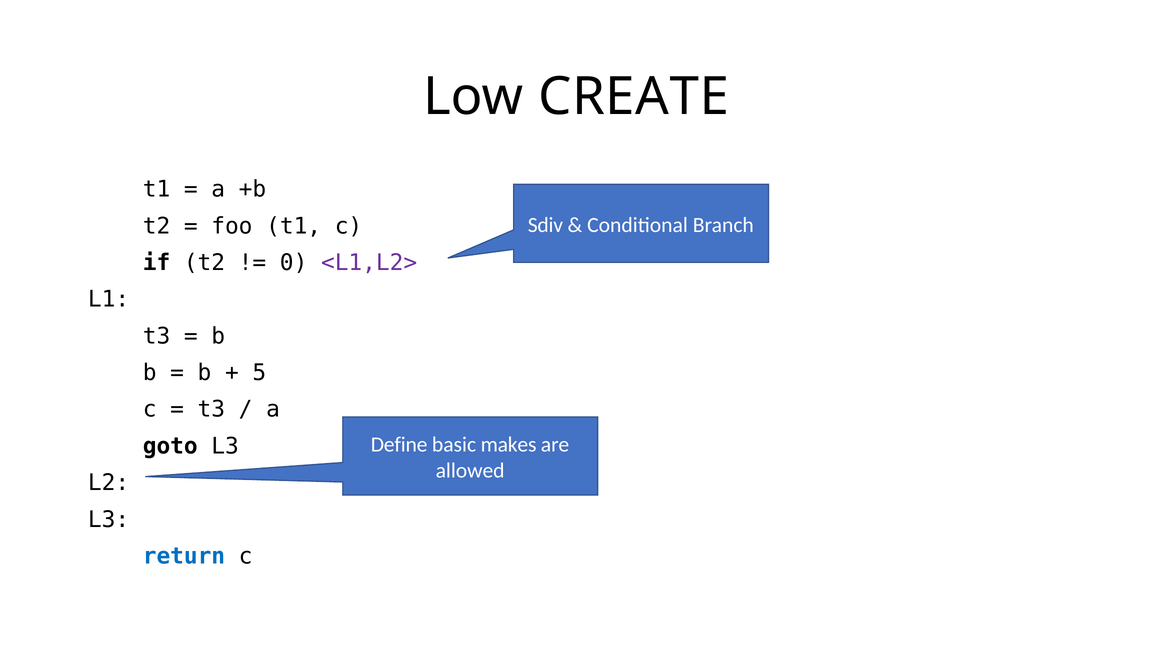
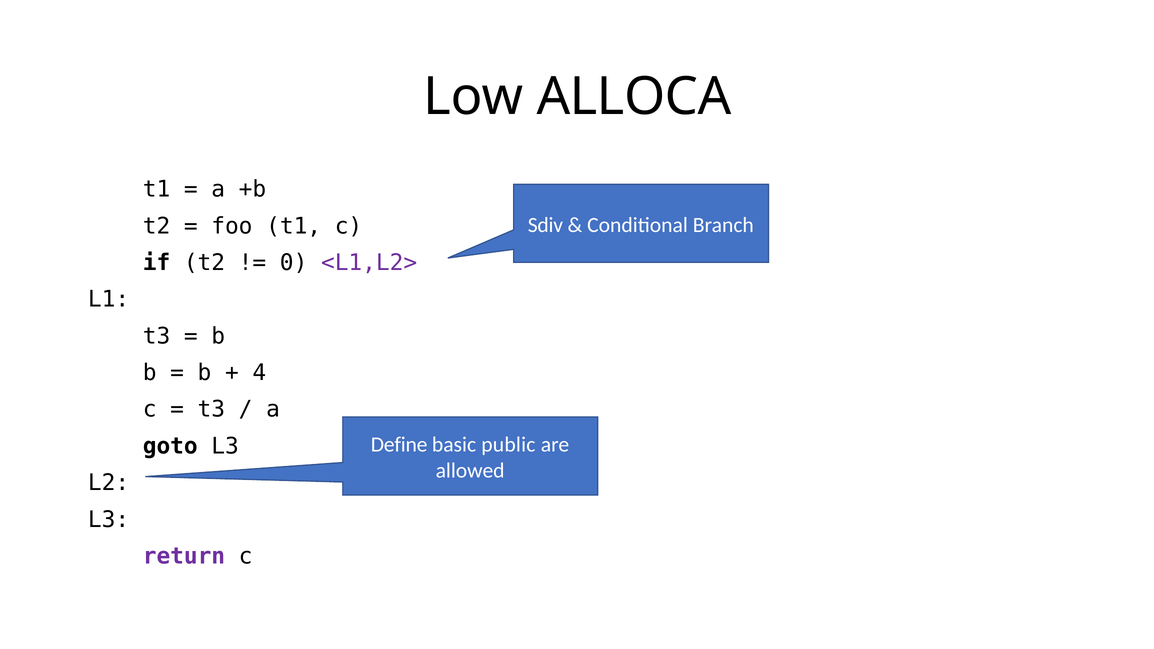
CREATE: CREATE -> ALLOCA (634, 97)
5: 5 -> 4 (259, 373)
makes: makes -> public (508, 445)
return colour: blue -> purple (184, 556)
